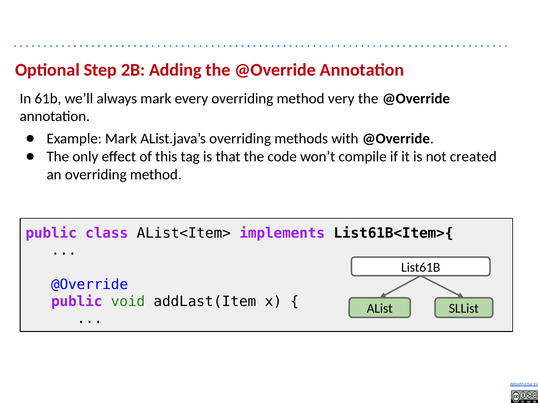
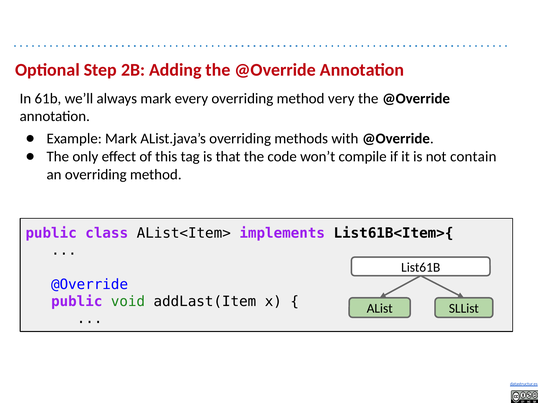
created: created -> contain (473, 157)
